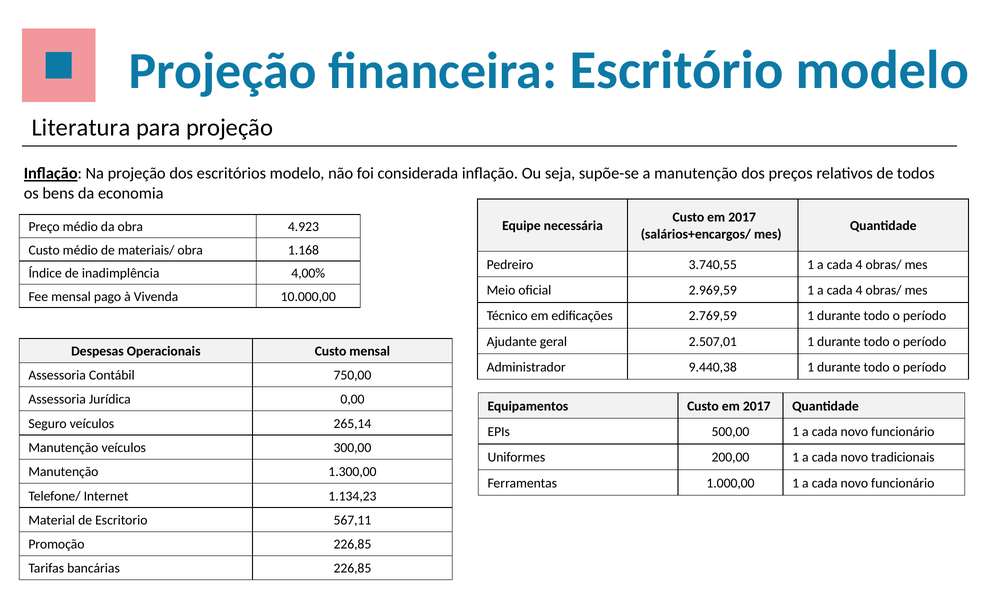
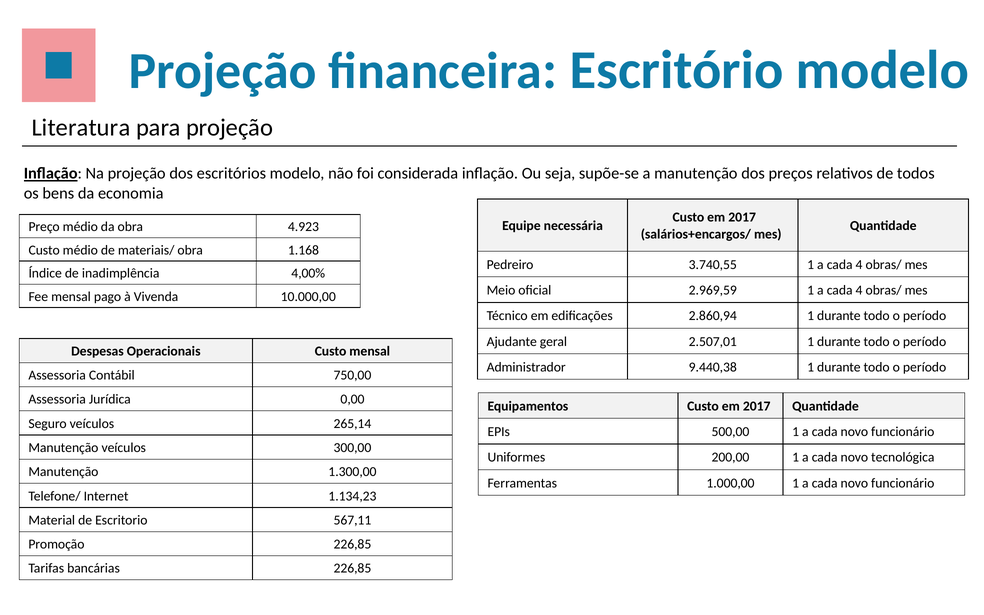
2.769,59: 2.769,59 -> 2.860,94 (713, 316)
tradicionais: tradicionais -> tecnológica (903, 457)
